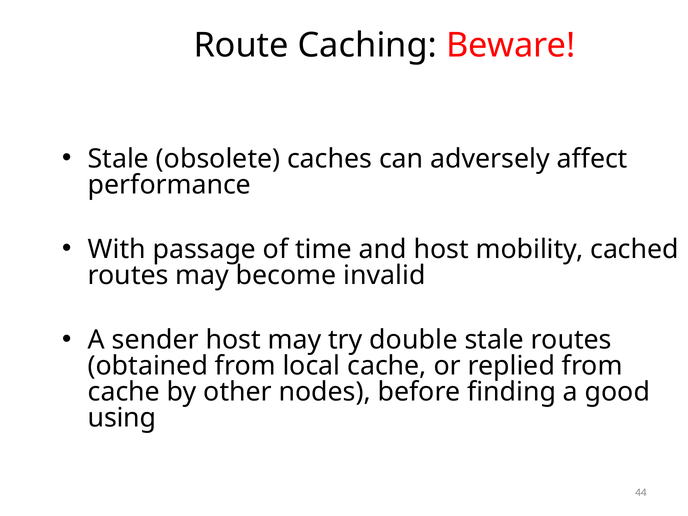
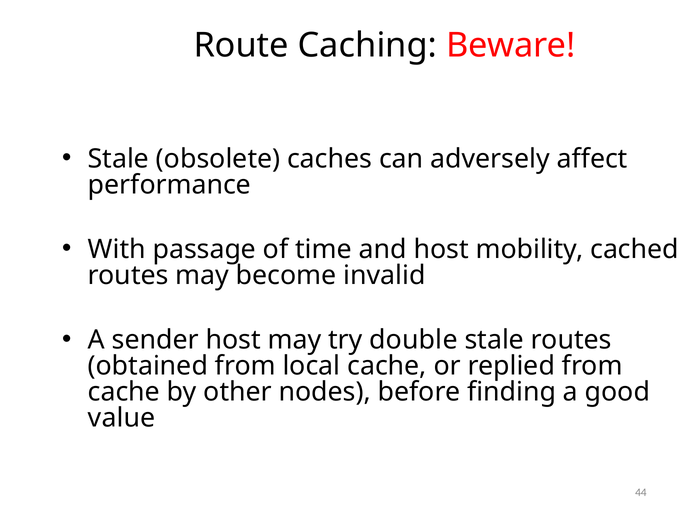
using: using -> value (122, 418)
